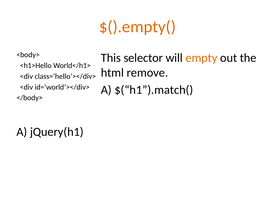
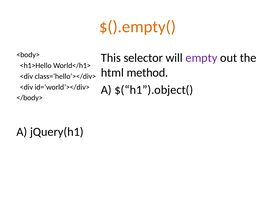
empty colour: orange -> purple (201, 58)
remove: remove -> method (147, 72)
$(“h1”).match(: $(“h1”).match( -> $(“h1”).object( (154, 89)
